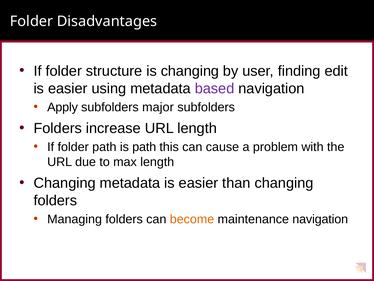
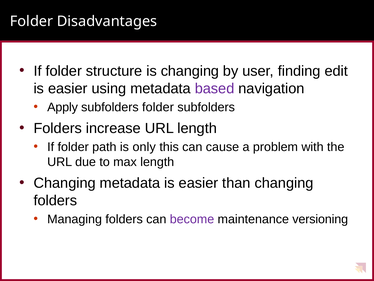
subfolders major: major -> folder (158, 107)
is path: path -> only (144, 147)
become colour: orange -> purple (192, 219)
maintenance navigation: navigation -> versioning (320, 219)
